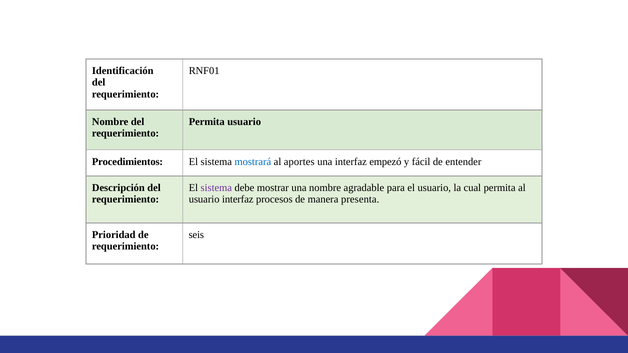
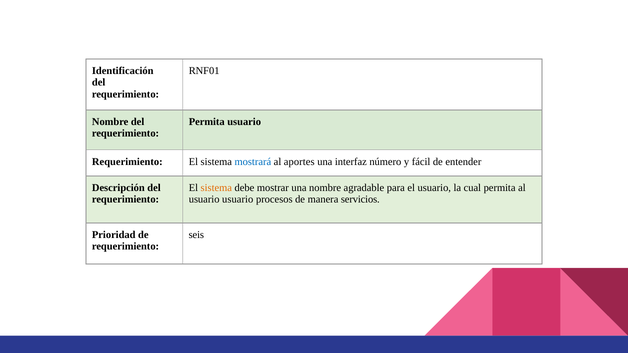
Procedimientos: Procedimientos -> Requerimiento (127, 162)
empezó: empezó -> número (385, 162)
sistema colour: purple -> orange (216, 188)
usuario interfaz: interfaz -> usuario (238, 200)
presenta: presenta -> servicios (360, 200)
